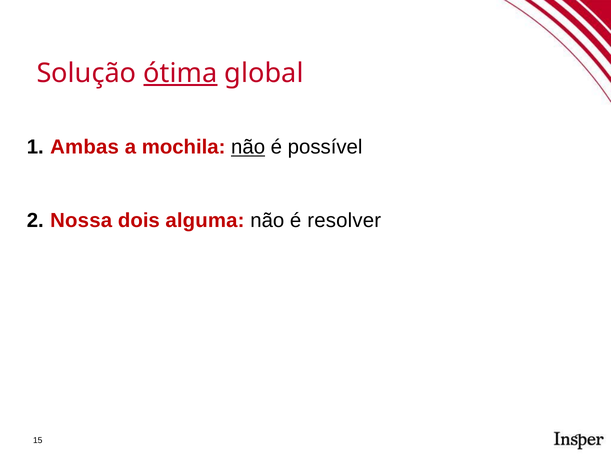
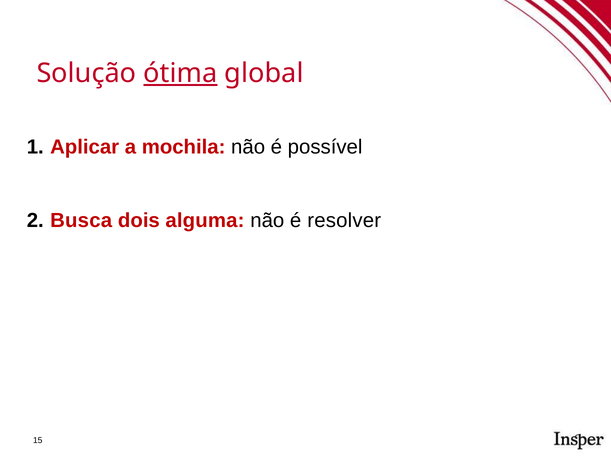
Ambas: Ambas -> Aplicar (85, 147)
não underline: present -> none (248, 147)
Nossa: Nossa -> Busca (81, 221)
